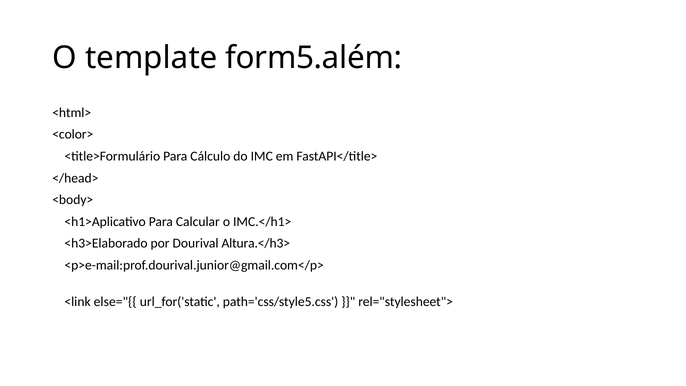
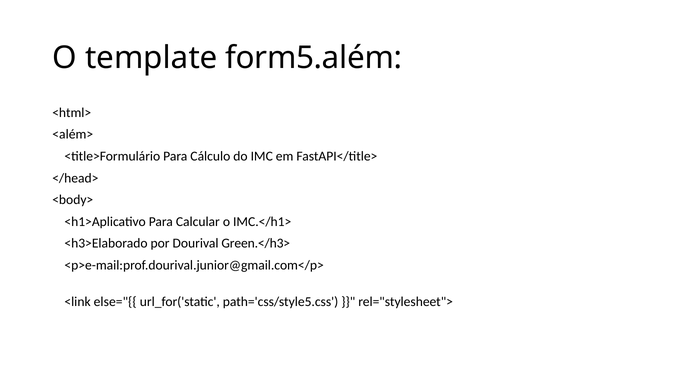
<color>: <color> -> <além> (73, 134)
Altura.</h3>: Altura.</h3> -> Green.</h3> (256, 243)
